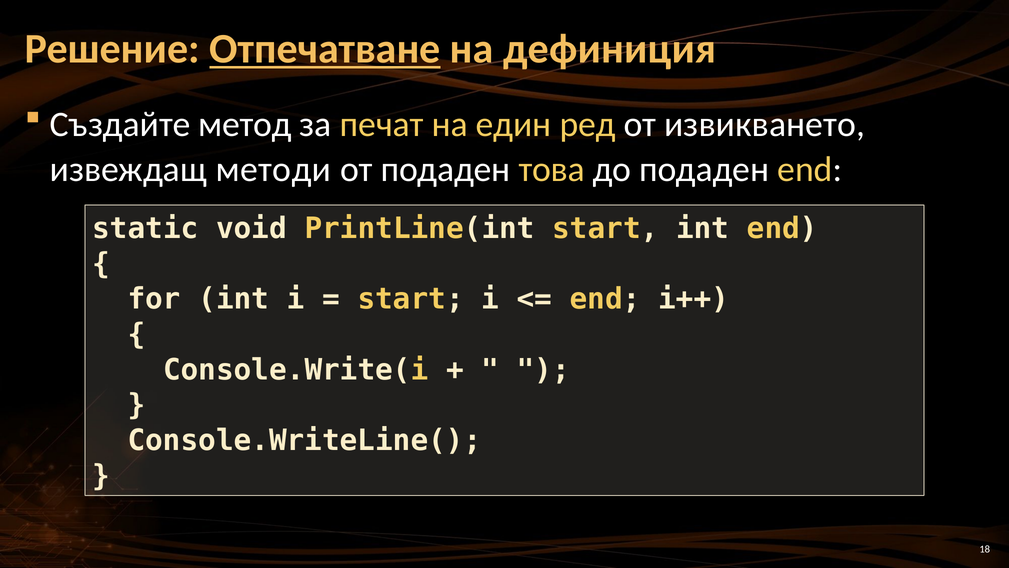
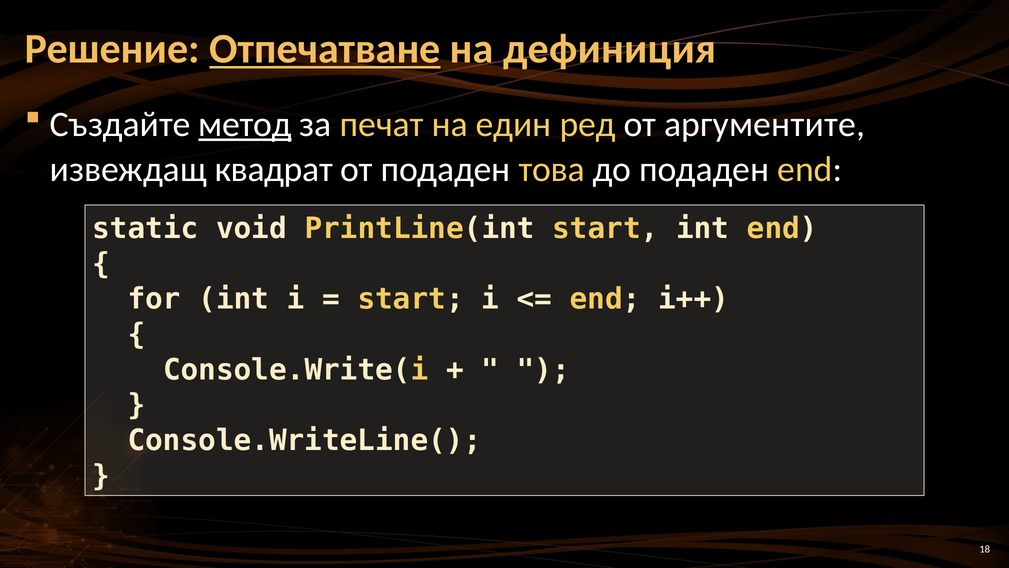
метод underline: none -> present (245, 124)
извикването: извикването -> аргументите (765, 124)
методи: методи -> квадрат (274, 169)
